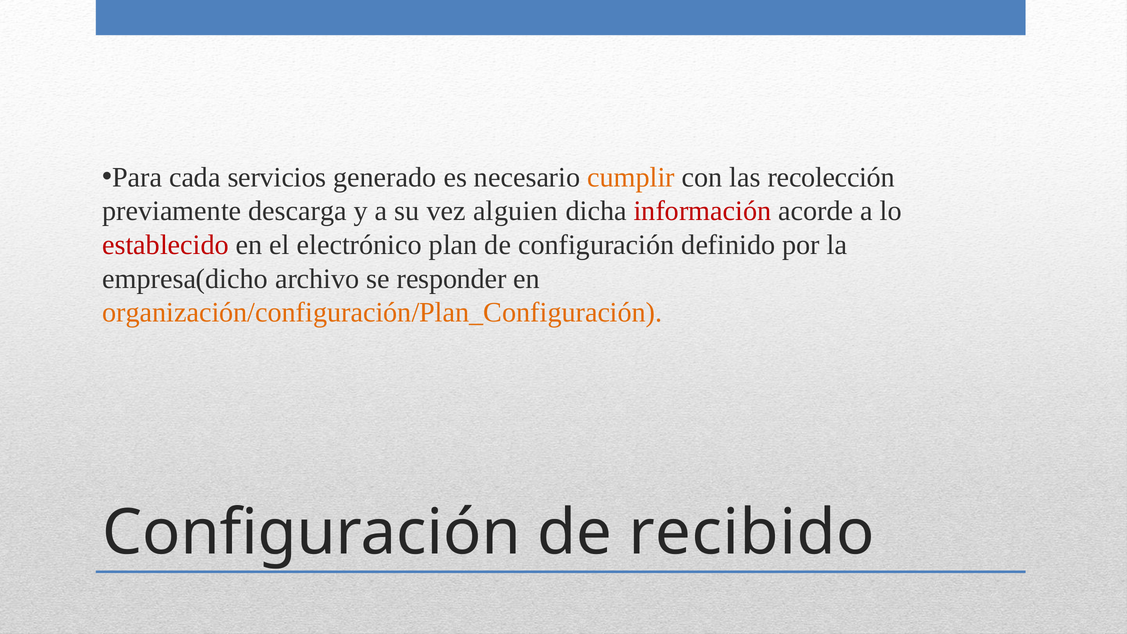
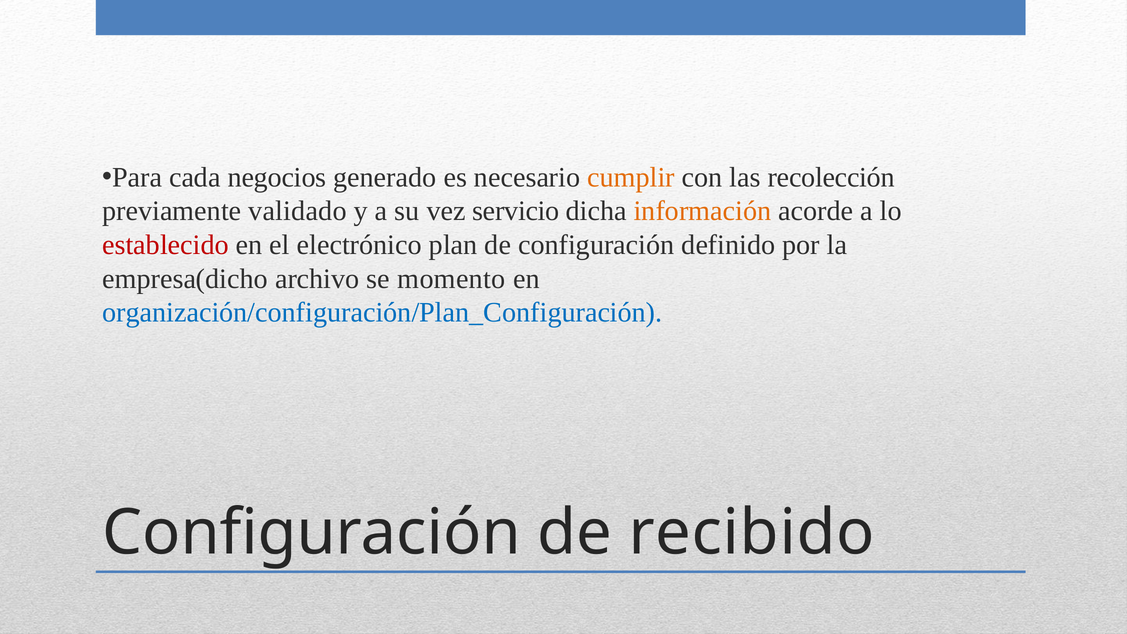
servicios: servicios -> negocios (277, 177)
descarga: descarga -> validado (297, 211)
alguien: alguien -> servicio (516, 211)
información colour: red -> orange (702, 211)
responder: responder -> momento (451, 279)
organización/configuración/Plan_Configuración colour: orange -> blue (382, 313)
